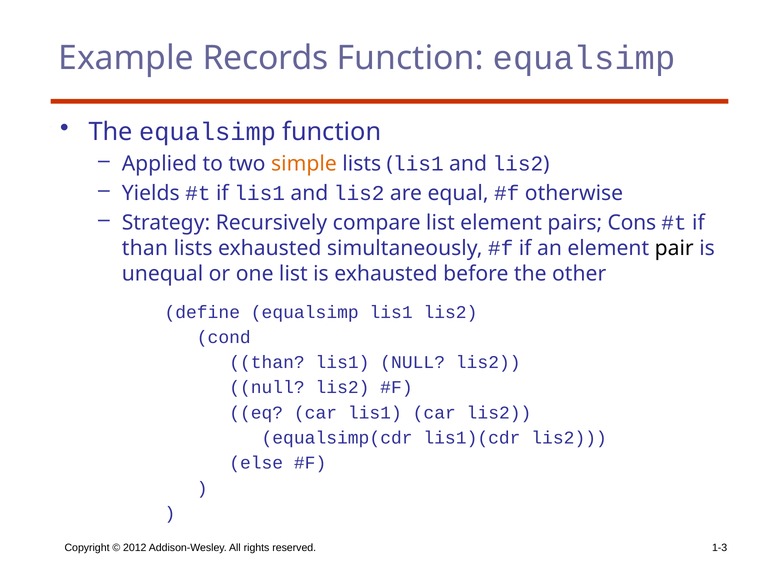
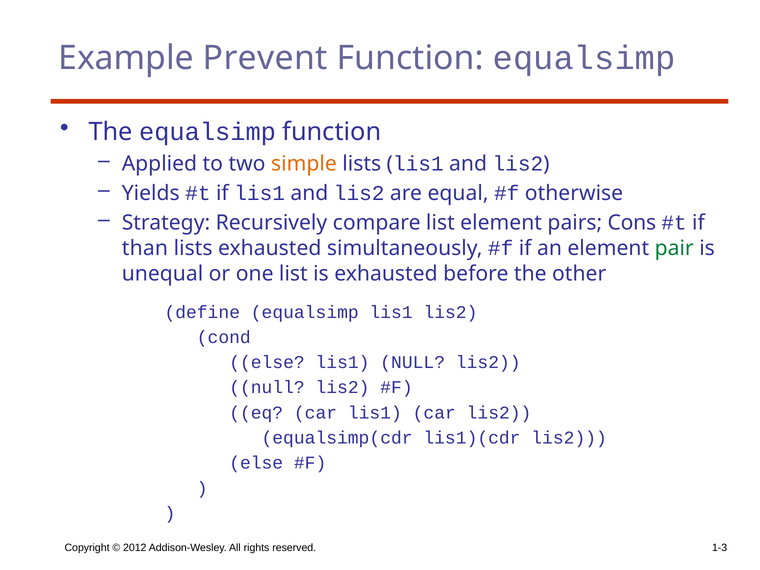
Records: Records -> Prevent (265, 58)
pair colour: black -> green (674, 248)
than: than -> else (267, 362)
